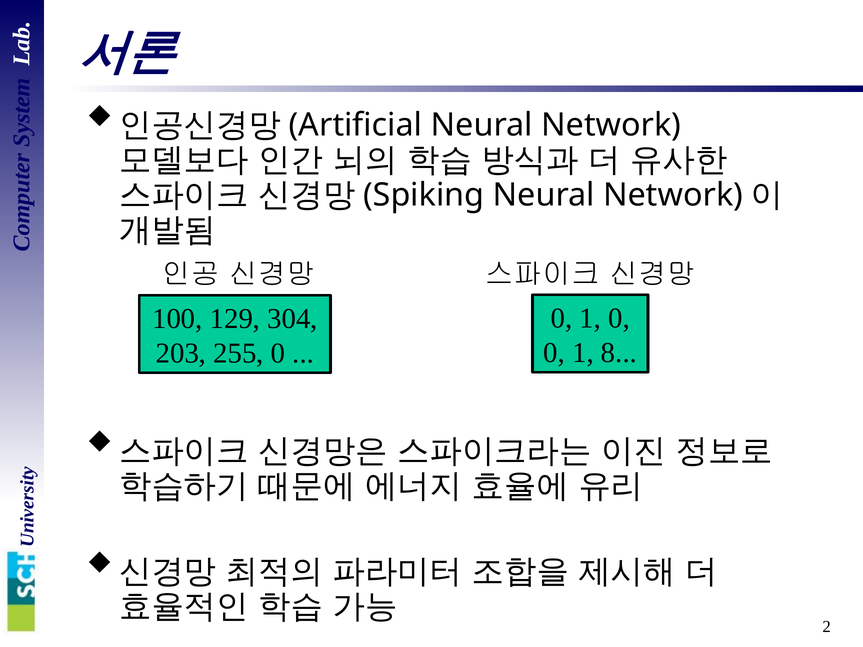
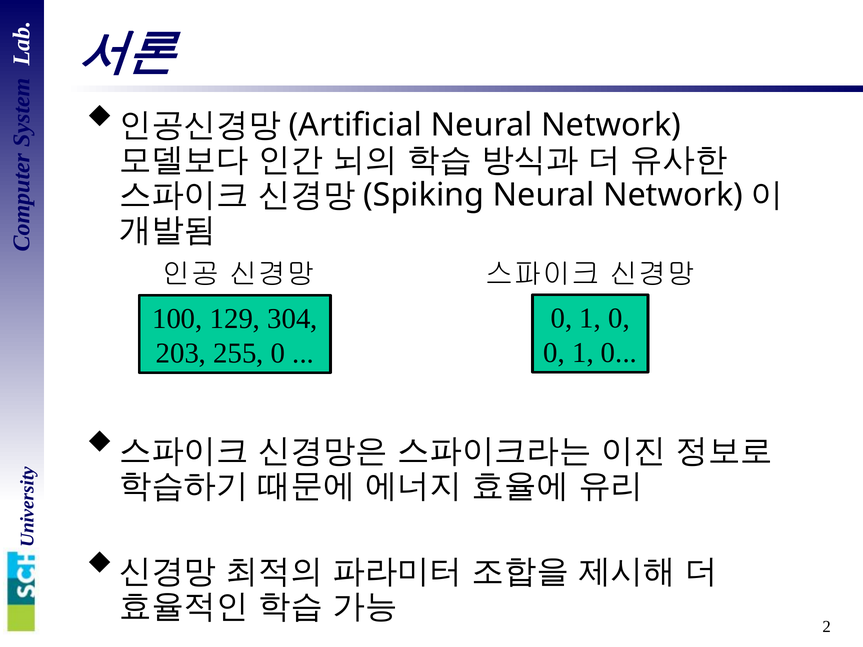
8: 8 -> 0 (619, 353)
